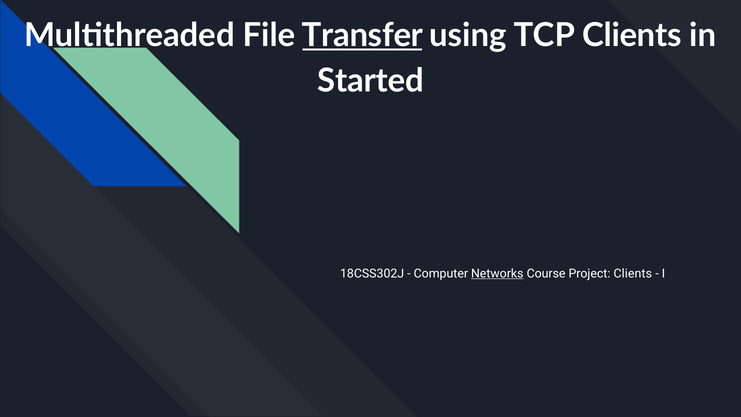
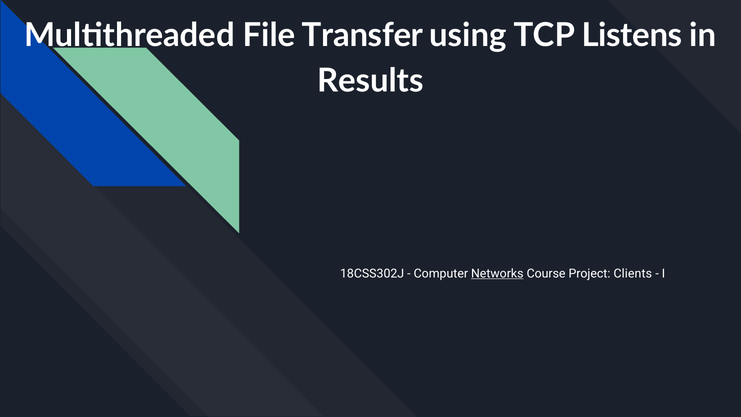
Transfer underline: present -> none (362, 35)
TCP Clients: Clients -> Listens (632, 35)
Started: Started -> Results (370, 81)
